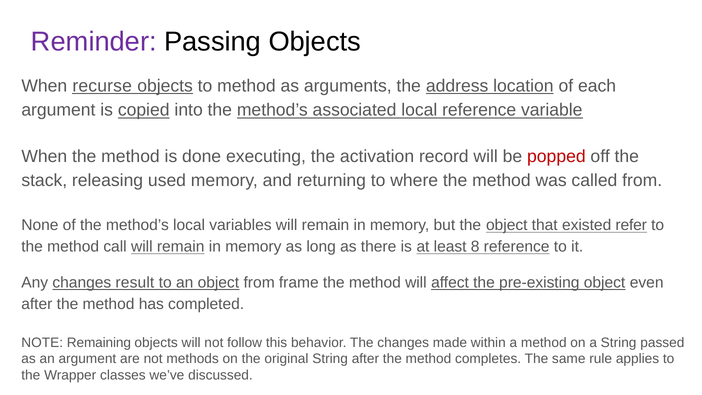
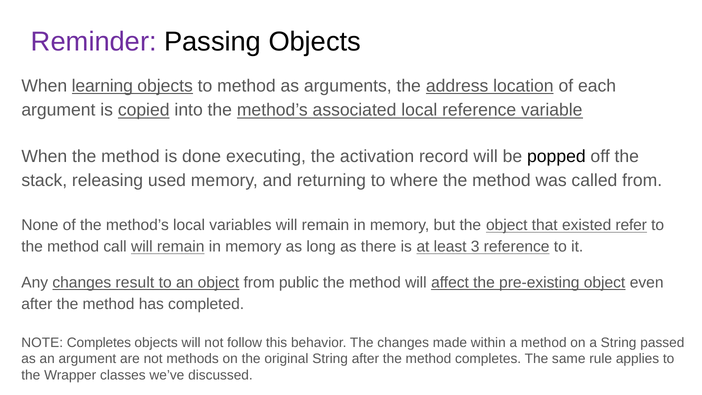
recurse: recurse -> learning (102, 86)
popped colour: red -> black (556, 156)
8: 8 -> 3 (475, 247)
frame: frame -> public (299, 282)
NOTE Remaining: Remaining -> Completes (99, 342)
